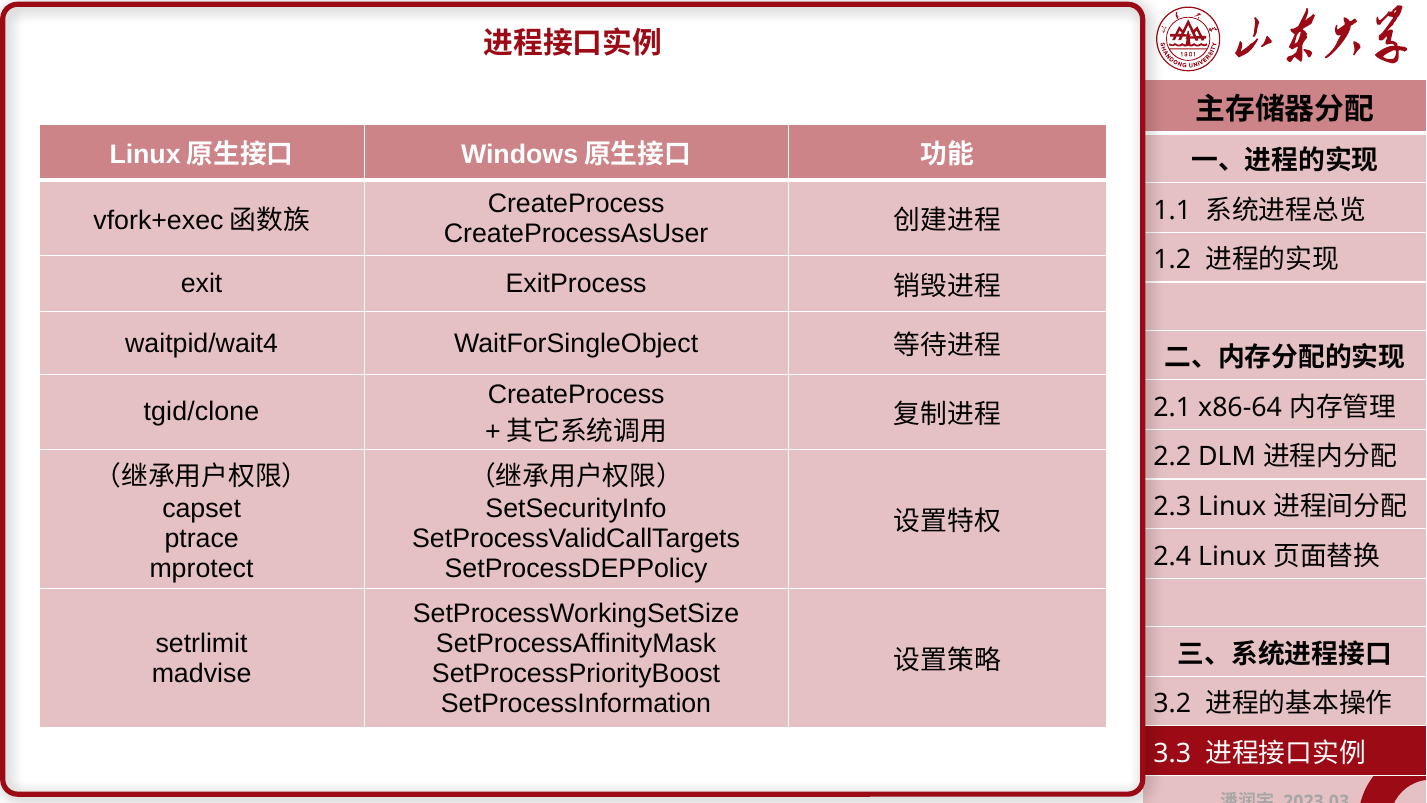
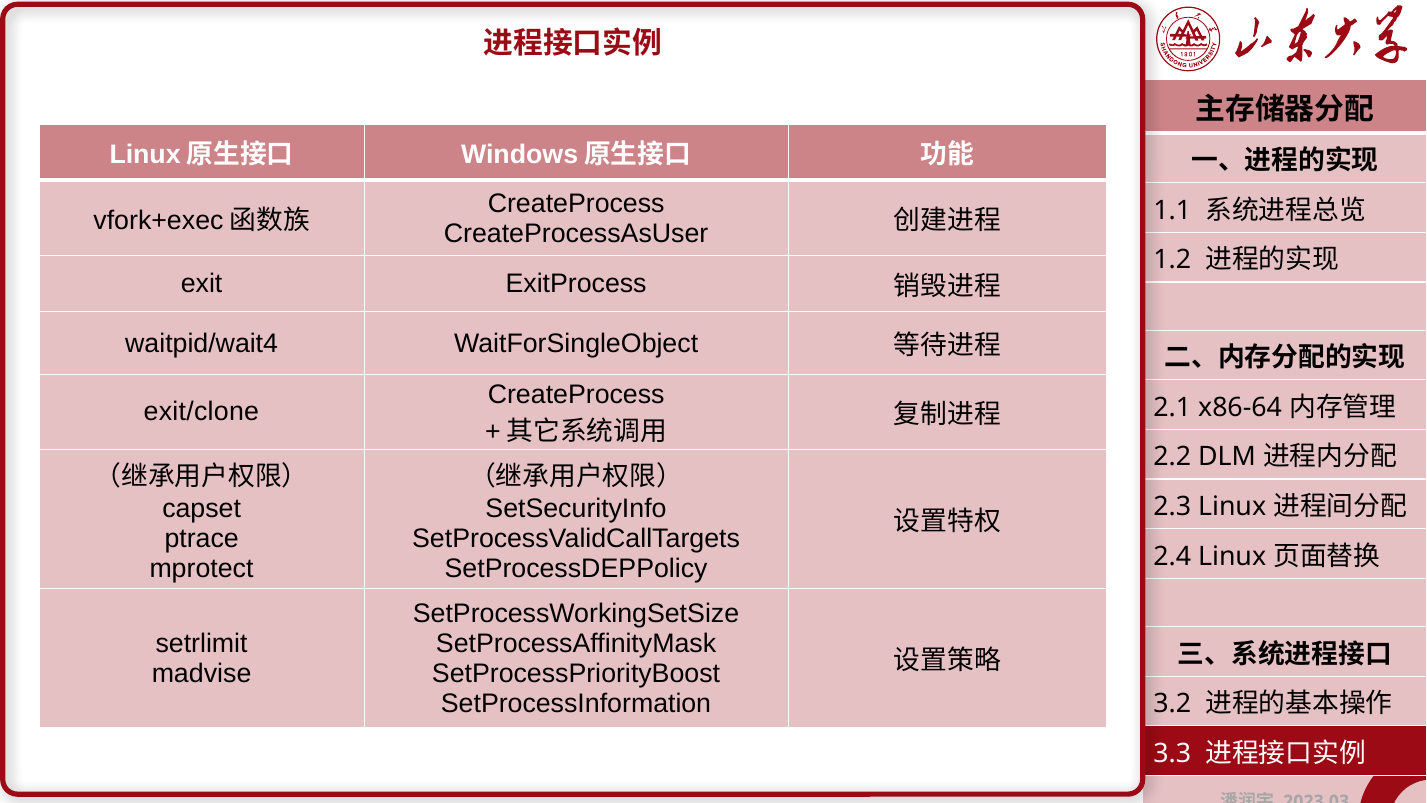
tgid/clone: tgid/clone -> exit/clone (201, 412)
